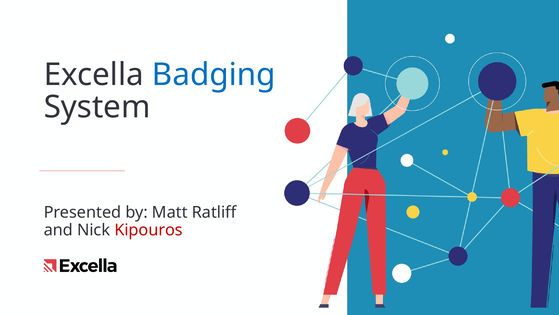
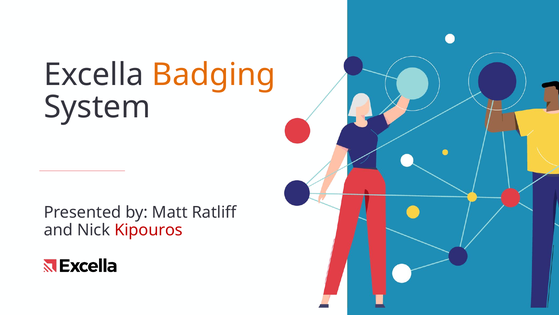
Badging colour: blue -> orange (214, 75)
